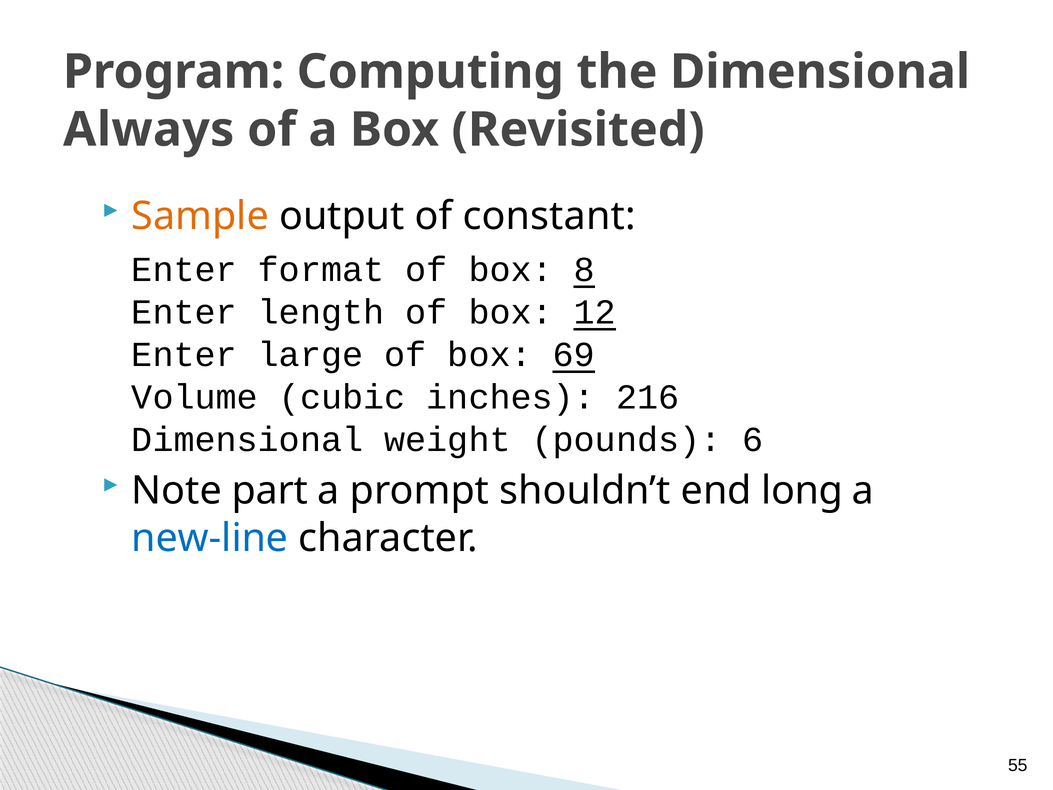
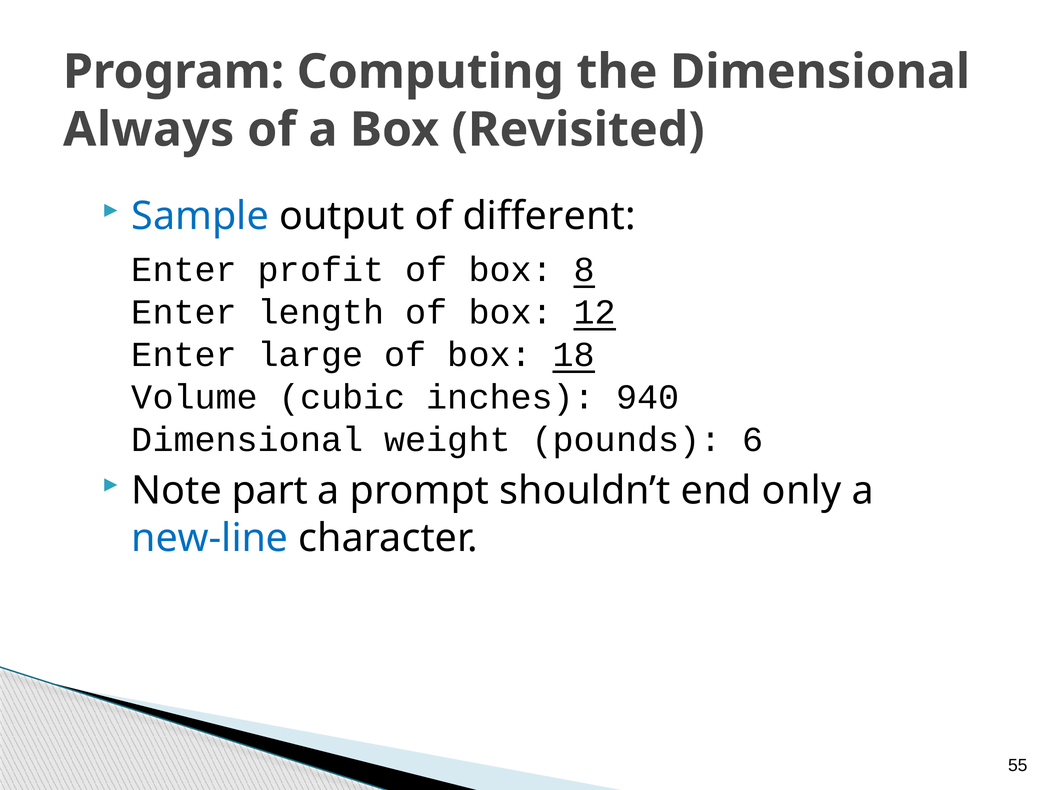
Sample colour: orange -> blue (200, 216)
constant: constant -> different (549, 216)
format: format -> profit (321, 270)
69: 69 -> 18 (574, 355)
216: 216 -> 940 (648, 397)
long: long -> only (802, 490)
